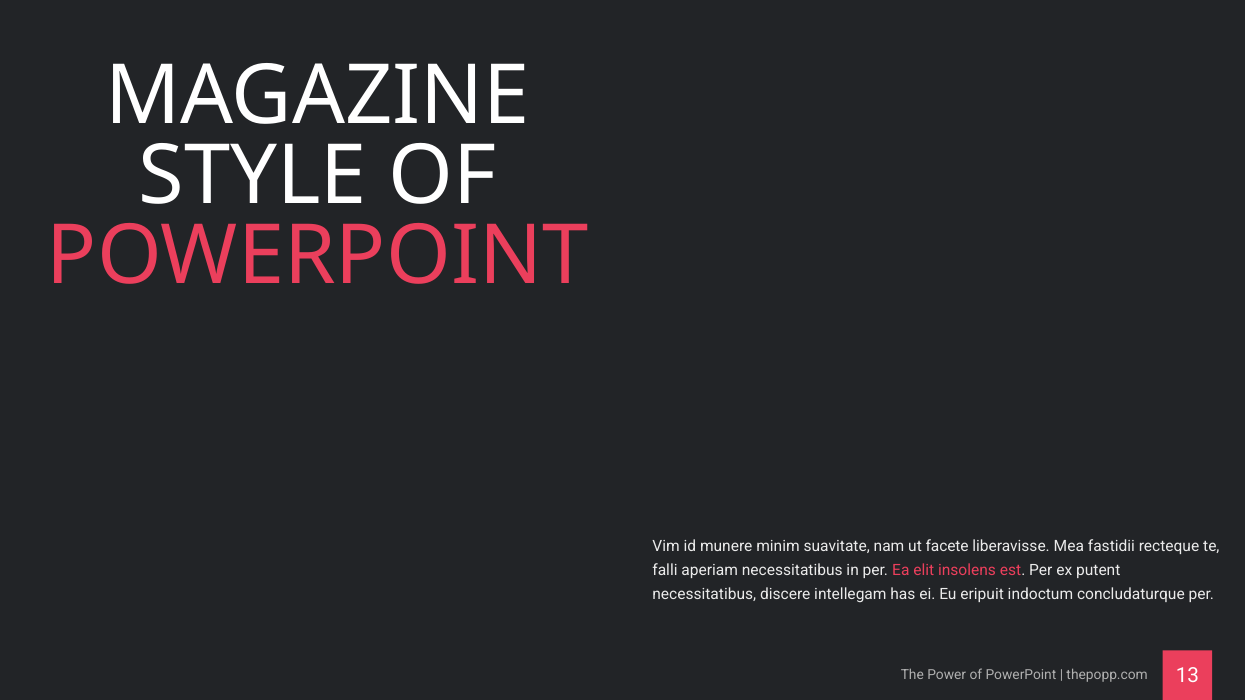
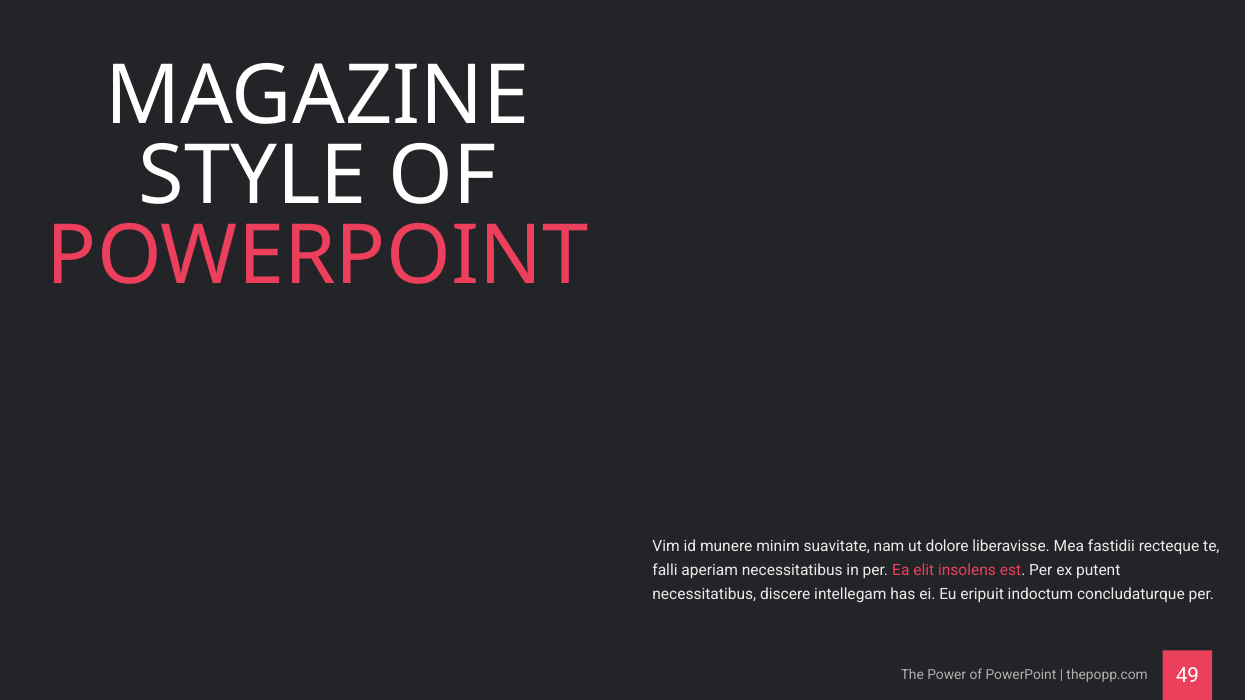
facete: facete -> dolore (947, 546)
13: 13 -> 49 (1187, 676)
